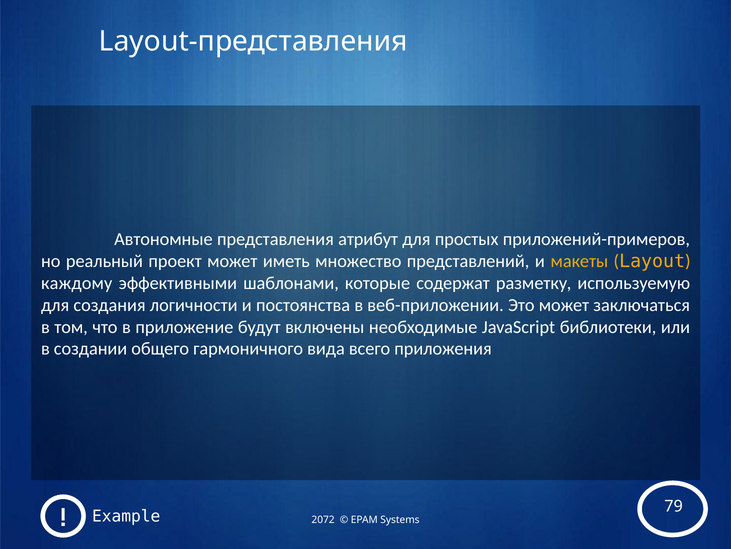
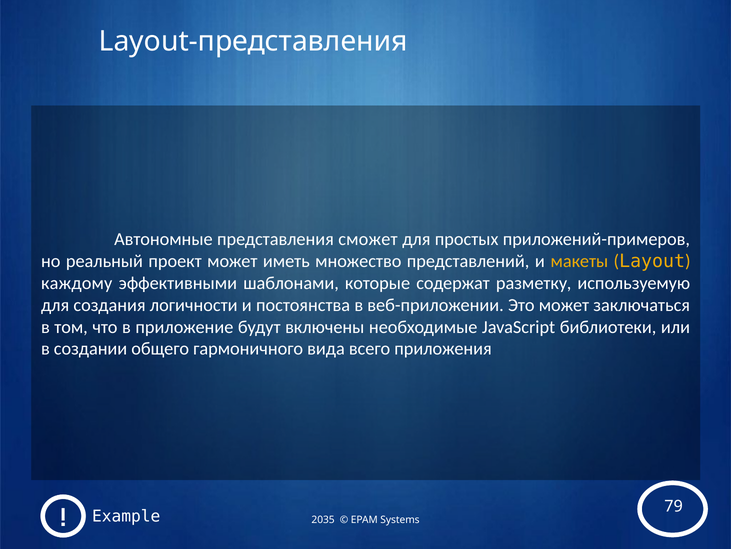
атрибут: атрибут -> сможет (368, 239)
2072: 2072 -> 2035 (323, 519)
